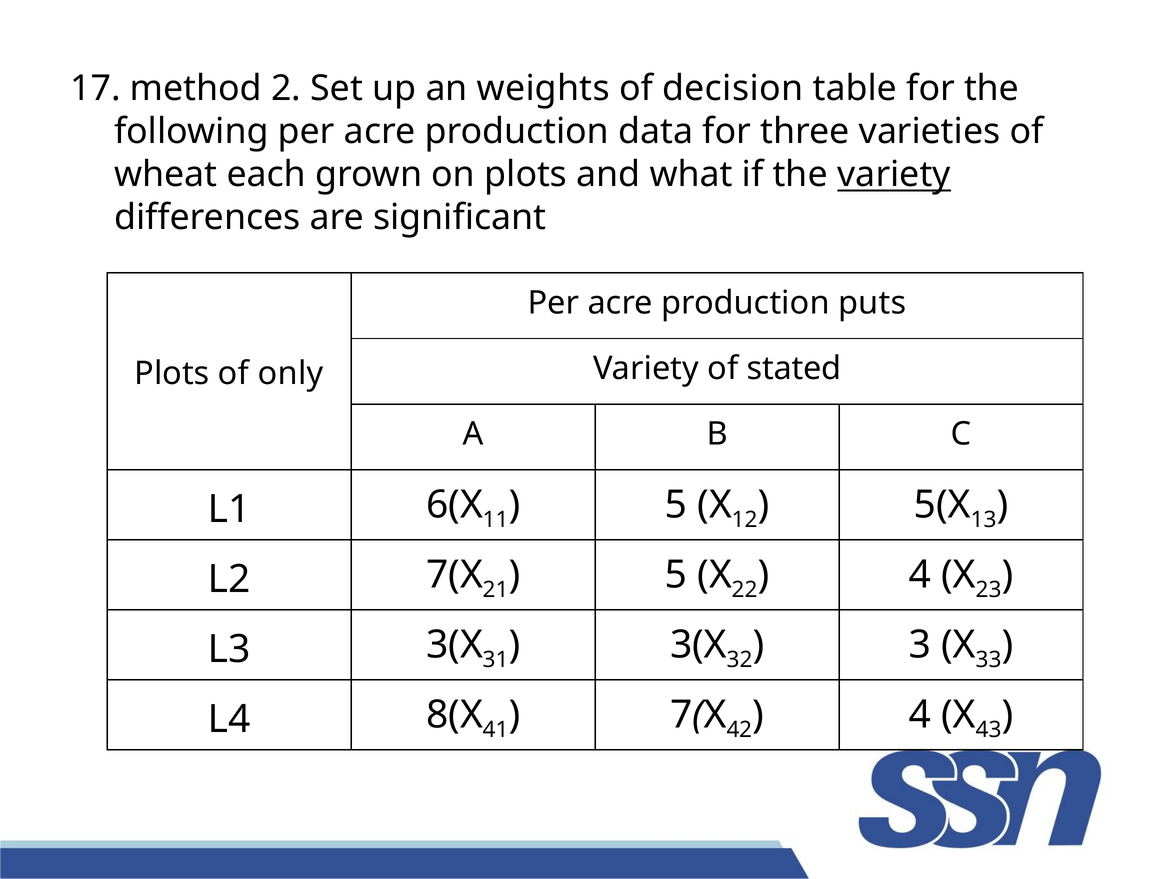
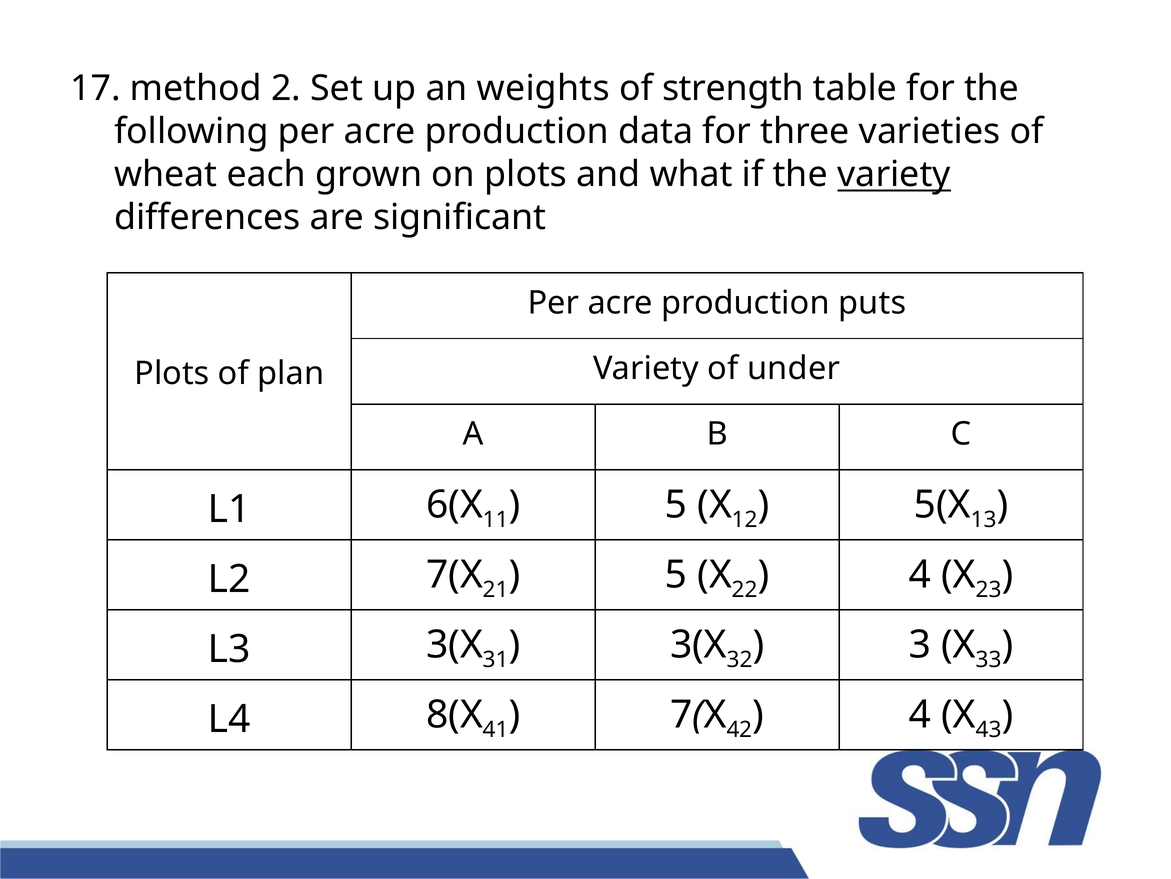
decision: decision -> strength (733, 88)
stated: stated -> under (794, 368)
only: only -> plan (291, 373)
